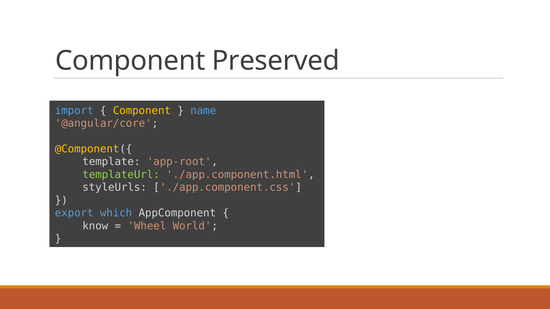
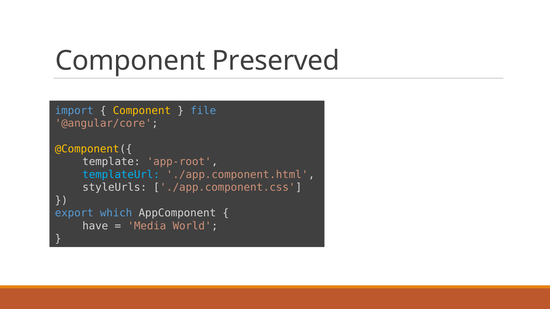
name: name -> file (203, 111)
templateUrl colour: light green -> light blue (121, 175)
know: know -> have (95, 226)
Wheel: Wheel -> Media (147, 226)
